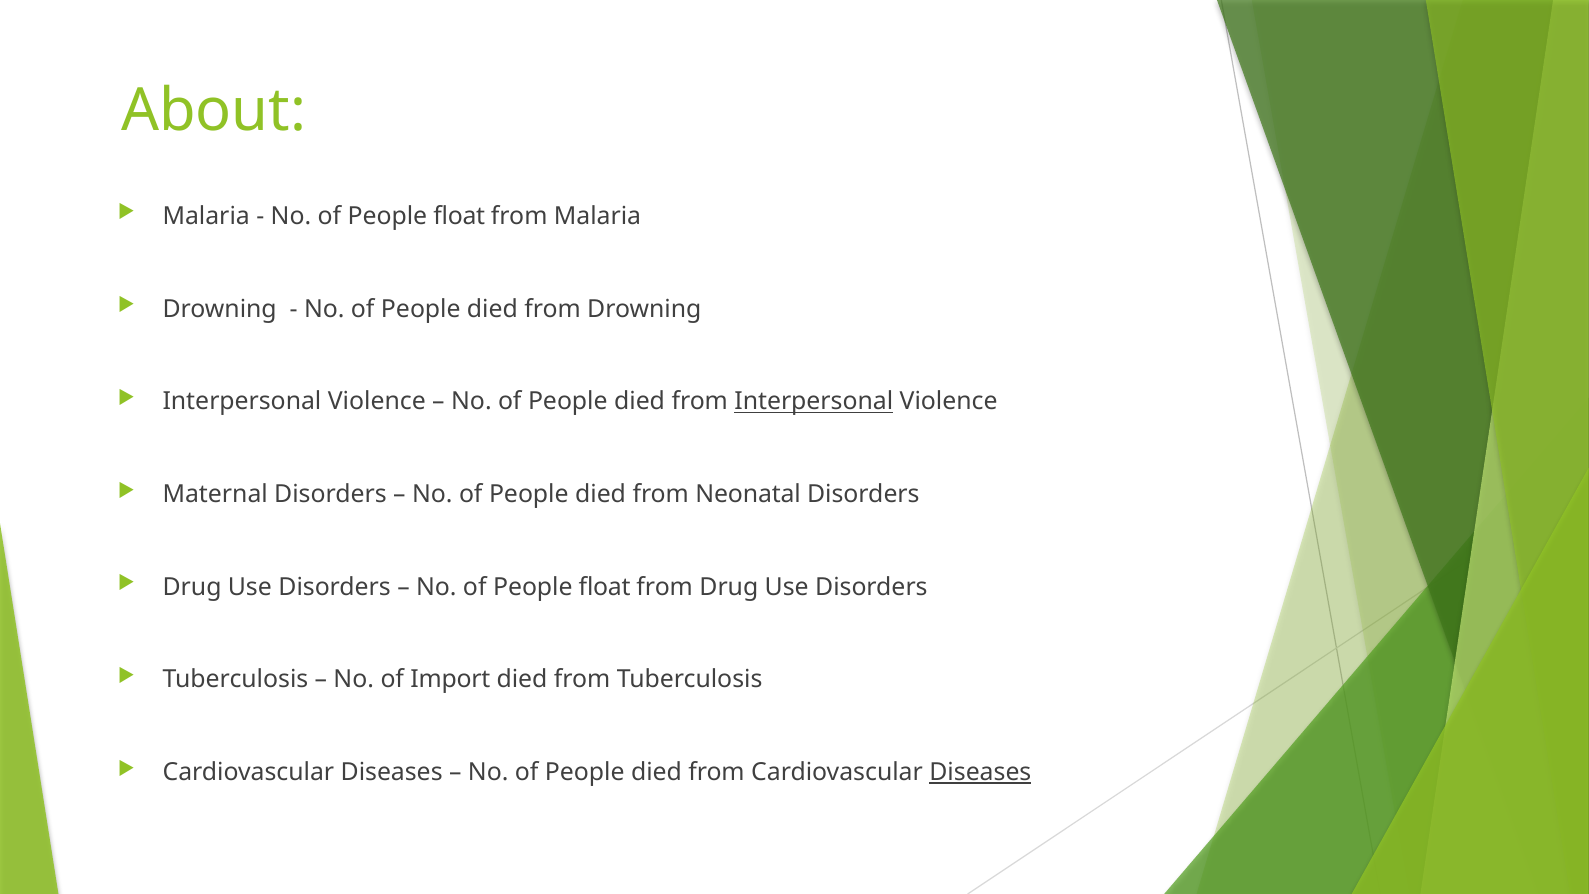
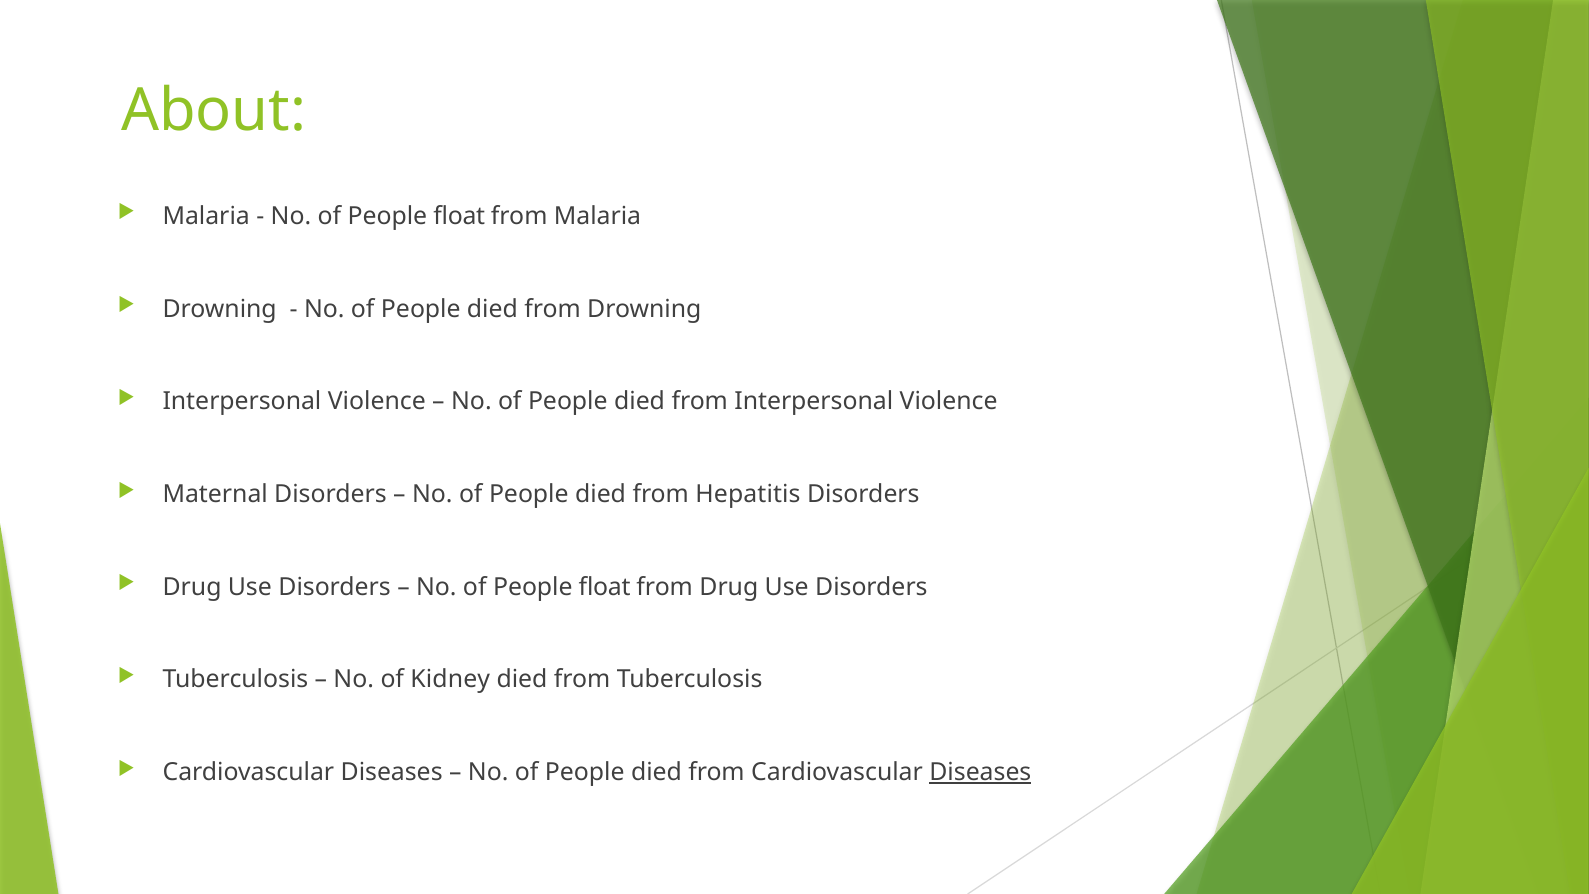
Interpersonal underline: present -> none (814, 402)
Neonatal: Neonatal -> Hepatitis (748, 494)
Import: Import -> Kidney (450, 680)
